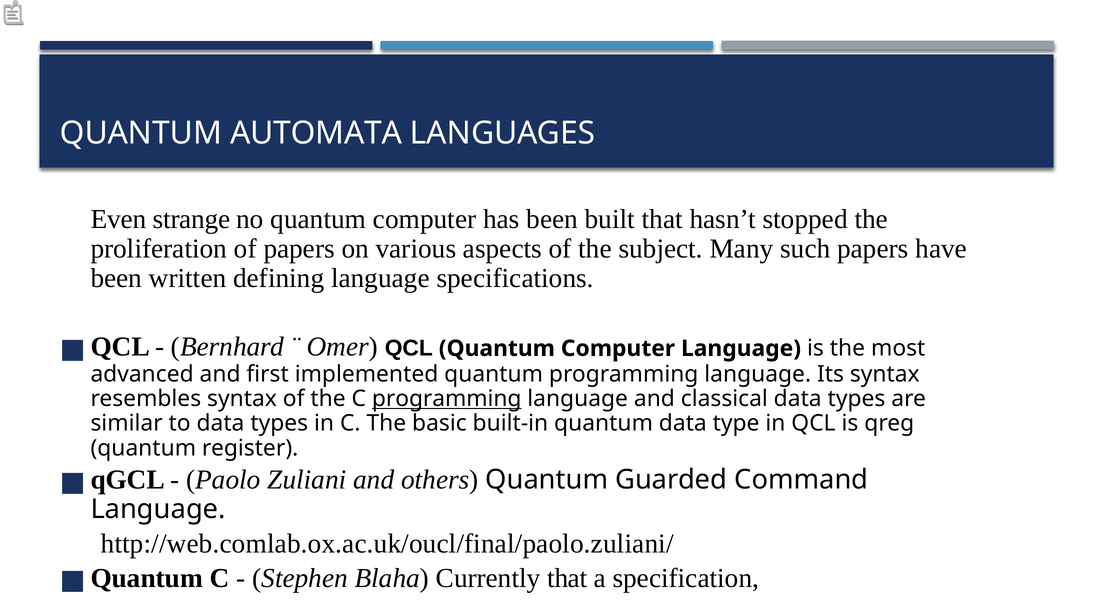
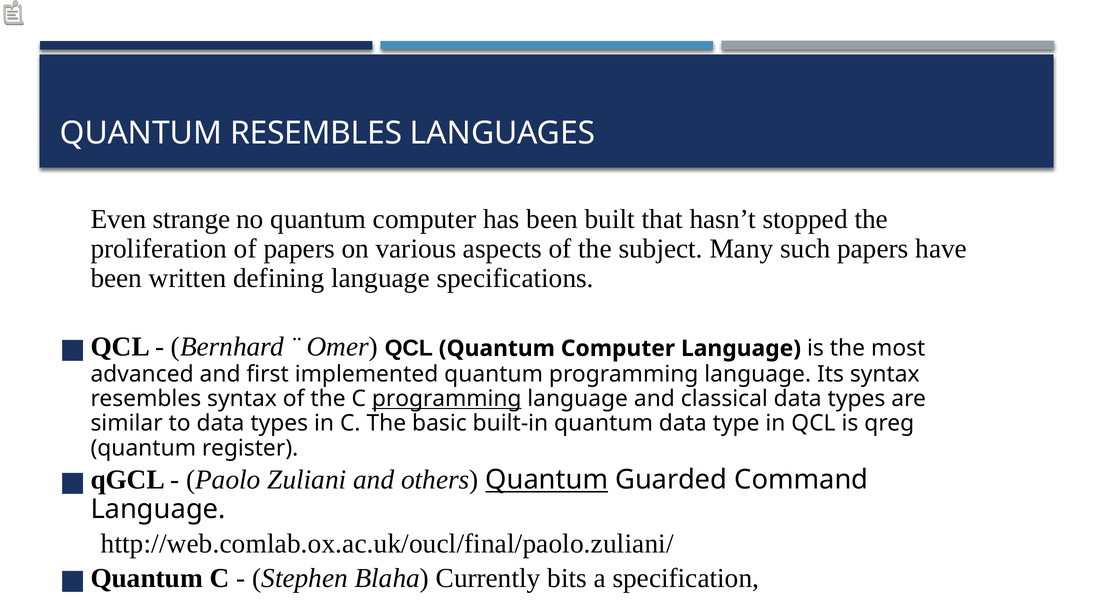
QUANTUM AUTOMATA: AUTOMATA -> RESEMBLES (316, 133)
Quantum underline: none -> present (547, 479)
Currently that: that -> bits (567, 577)
